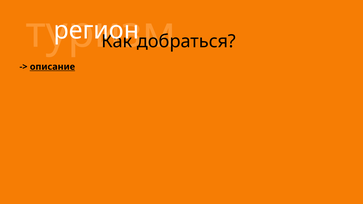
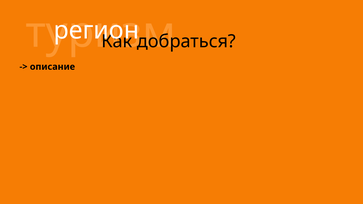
описание underline: present -> none (52, 67)
